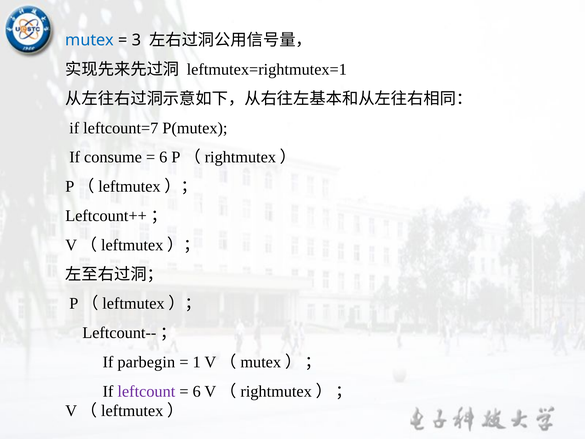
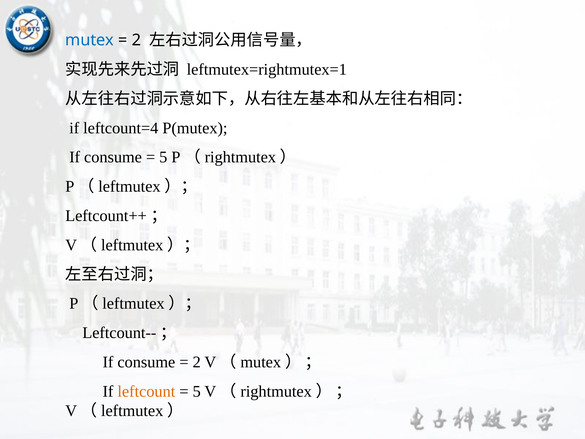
3: 3 -> 2 (136, 40)
leftcount=7: leftcount=7 -> leftcount=4 (121, 128)
6: 6 -> 5 (163, 157)
parbegin: parbegin -> consume (146, 362)
1: 1 -> 2 (197, 362)
leftcount colour: purple -> orange (146, 391)
6: 6 -> 5 (197, 391)
